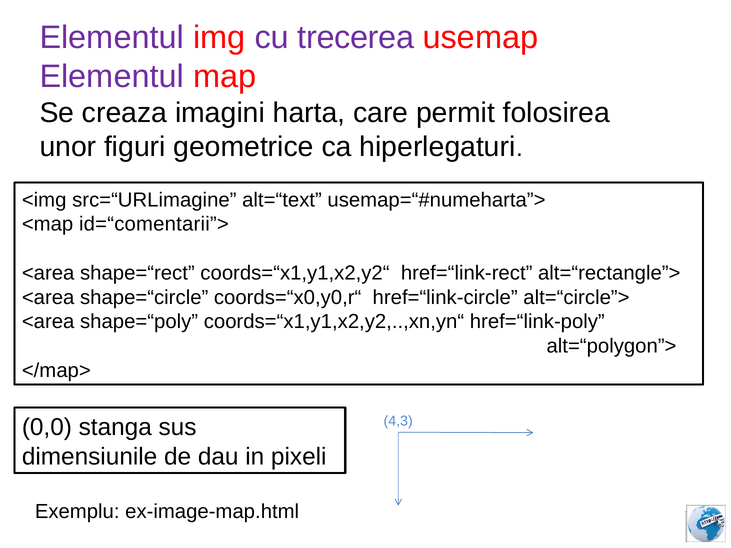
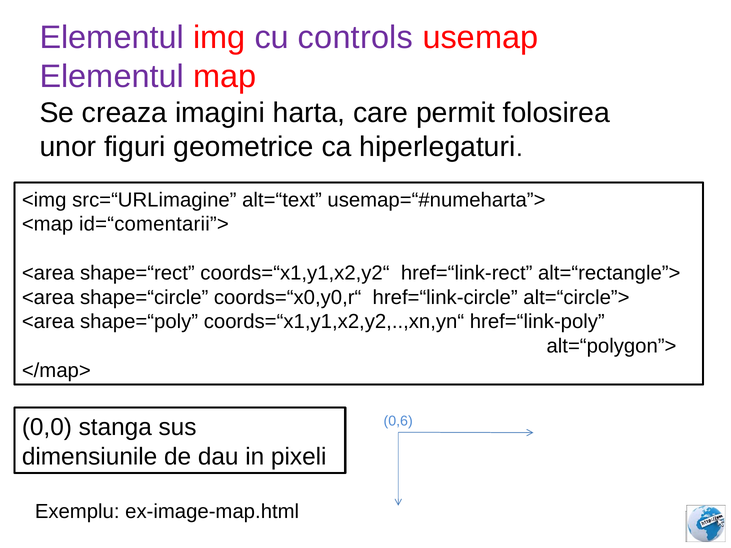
trecerea: trecerea -> controls (356, 38)
4,3: 4,3 -> 0,6 (398, 421)
